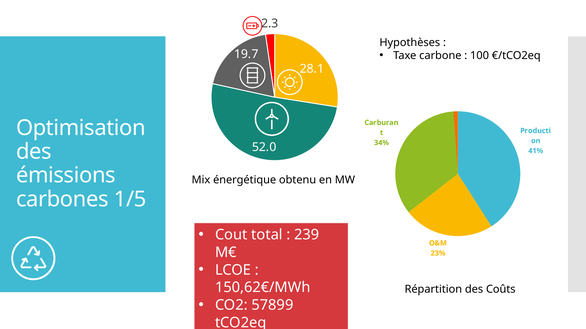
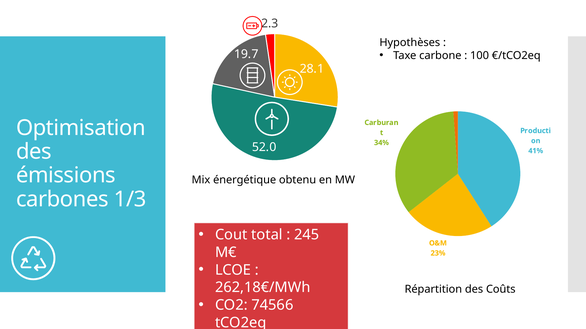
1/5: 1/5 -> 1/3 (130, 199)
239: 239 -> 245 (307, 235)
150,62€/MWh: 150,62€/MWh -> 262,18€/MWh (263, 288)
57899: 57899 -> 74566 (272, 306)
